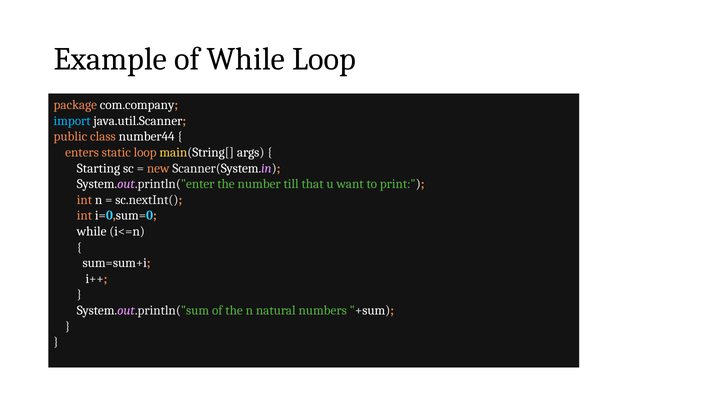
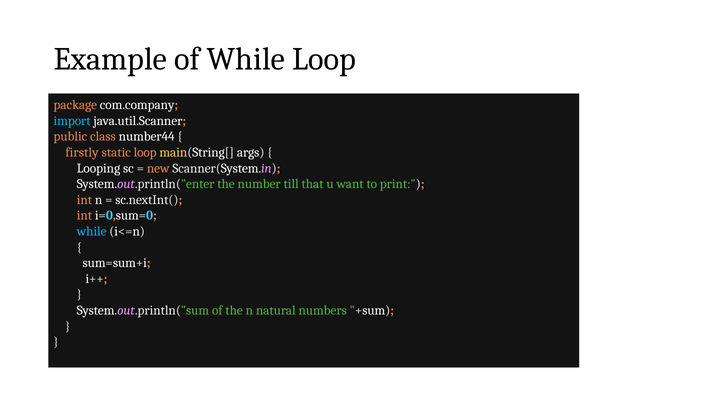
enters: enters -> firstly (82, 153)
Starting: Starting -> Looping (98, 168)
while colour: white -> light blue (92, 232)
